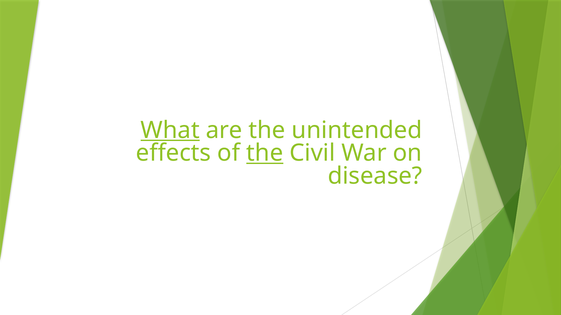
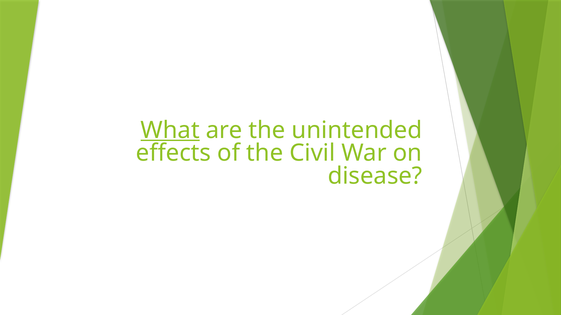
the underline: present -> none (265, 153)
